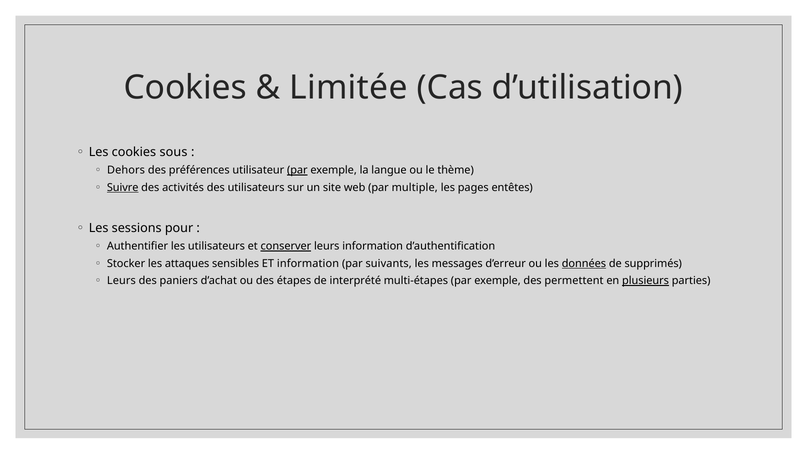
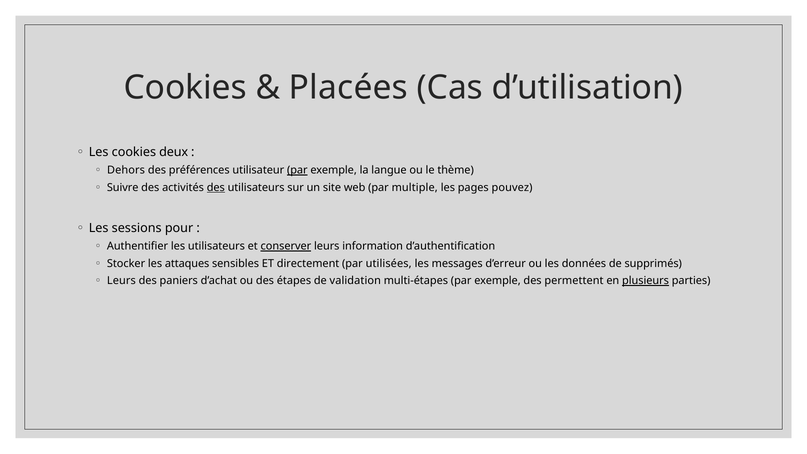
Limitée: Limitée -> Placées (348, 88)
sous: sous -> deux (174, 152)
Suivre underline: present -> none (123, 188)
des underline: none -> present (216, 188)
entêtes: entêtes -> pouvez (512, 188)
ET information: information -> directement (308, 264)
suivants: suivants -> utilisées (389, 264)
données underline: present -> none (584, 264)
interprété: interprété -> validation (355, 281)
